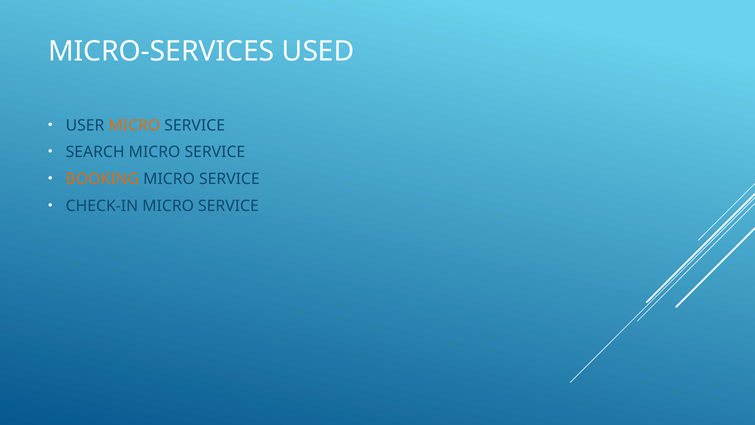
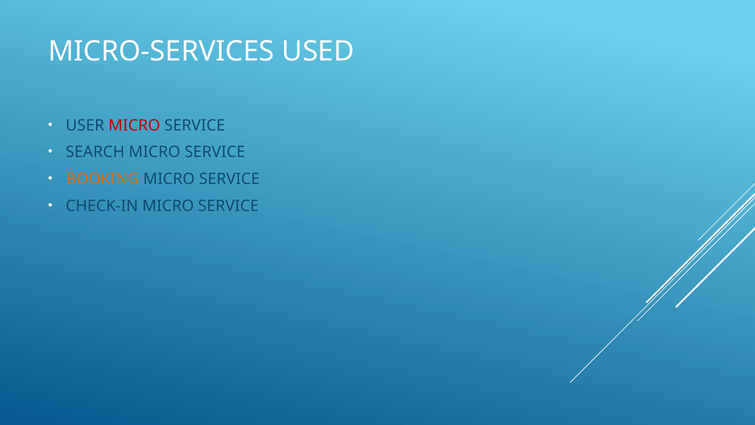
MICRO colour: orange -> red (134, 125)
